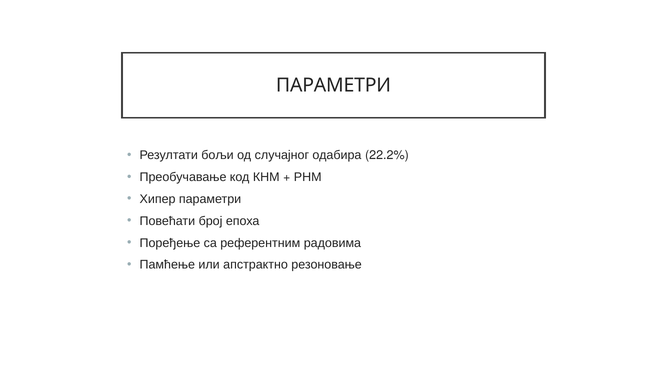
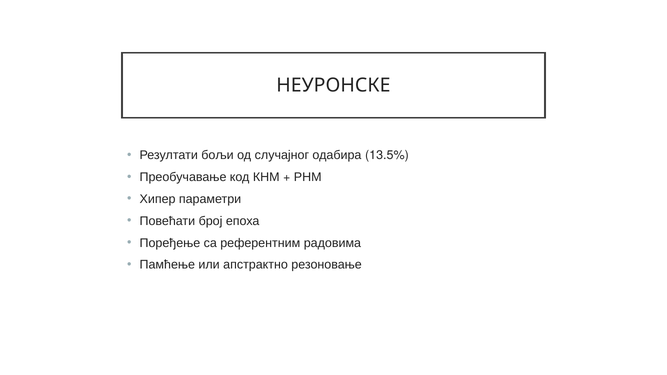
ПАРАМЕТРИ: ПАРАМЕТРИ -> НЕУРОНСКЕ (333, 85)
22.2%: 22.2% -> 13.5% (387, 155)
